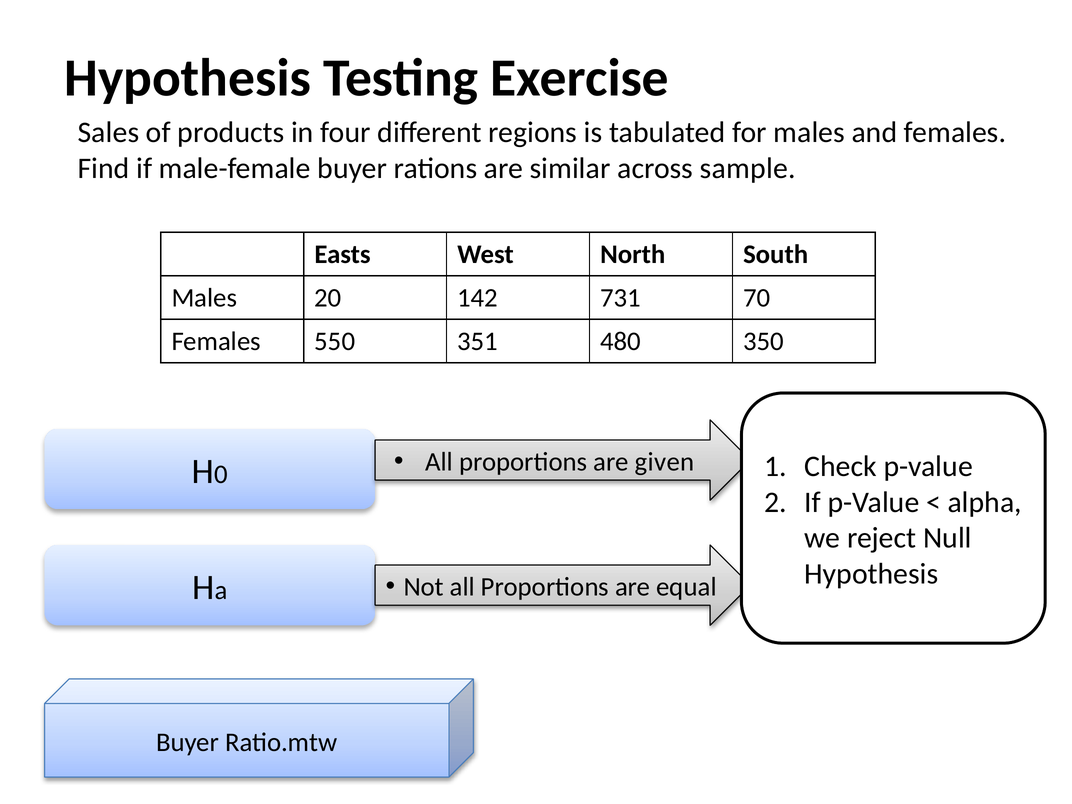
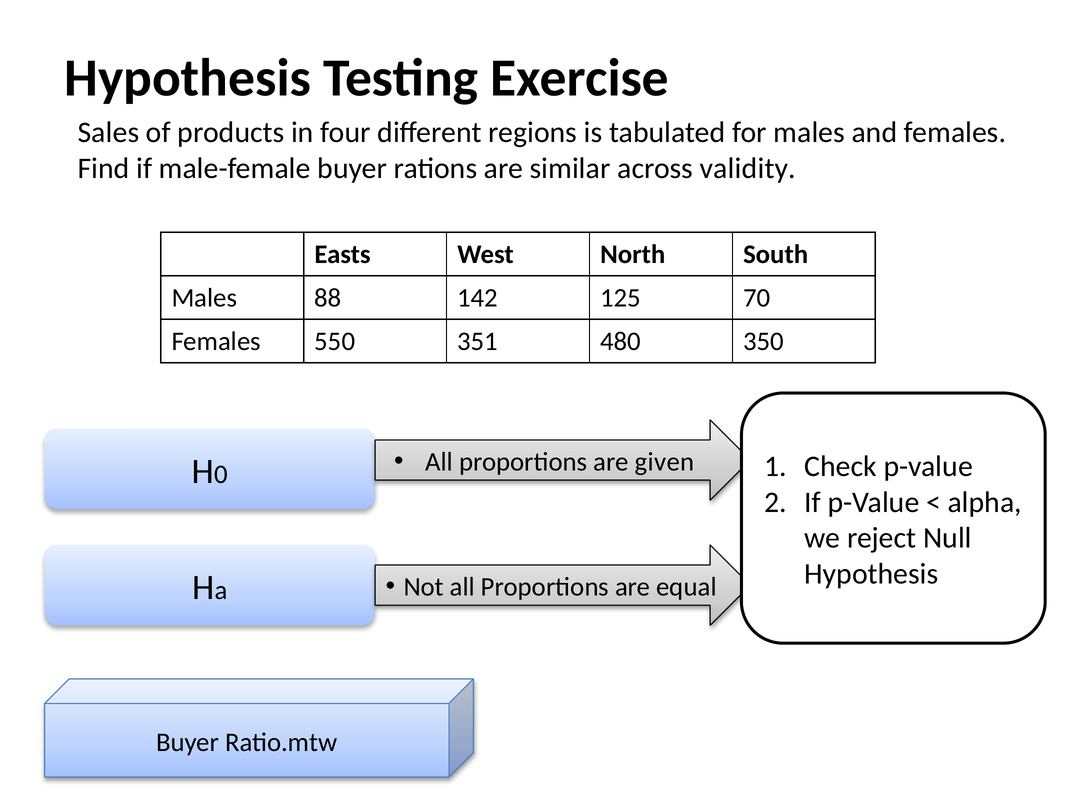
sample: sample -> validity (748, 168)
20: 20 -> 88 (328, 298)
731: 731 -> 125 (621, 298)
